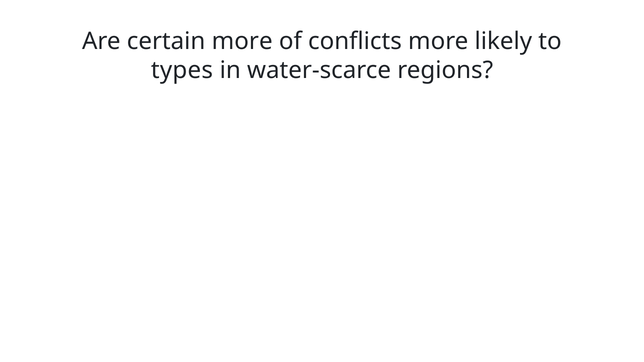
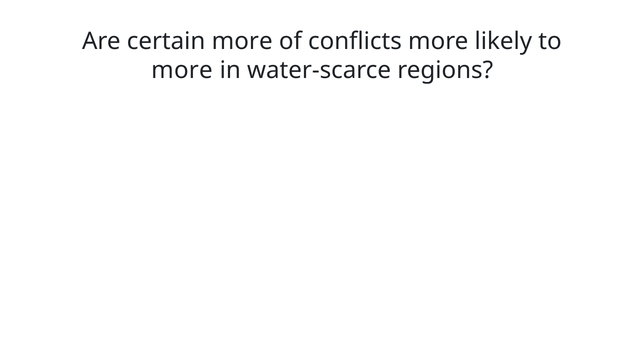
types: types -> more (182, 70)
